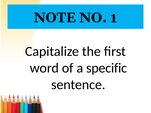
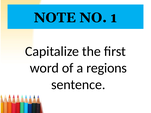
specific: specific -> regions (107, 68)
